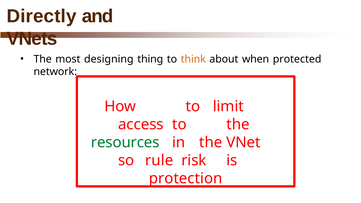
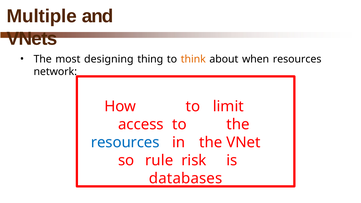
Directly: Directly -> Multiple (42, 16)
when protected: protected -> resources (297, 59)
resources colour: green -> blue (125, 142)
protection: protection -> databases (186, 179)
